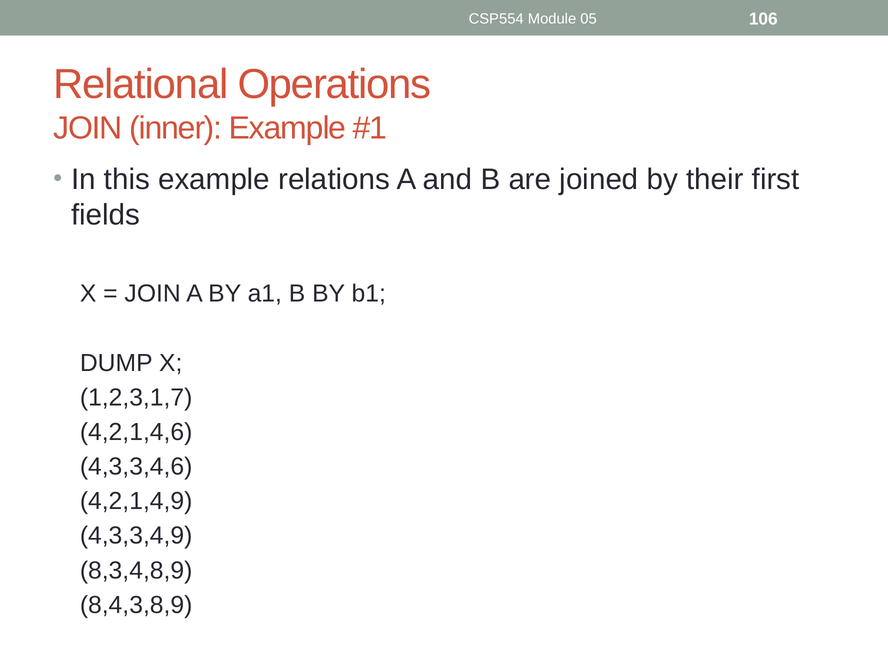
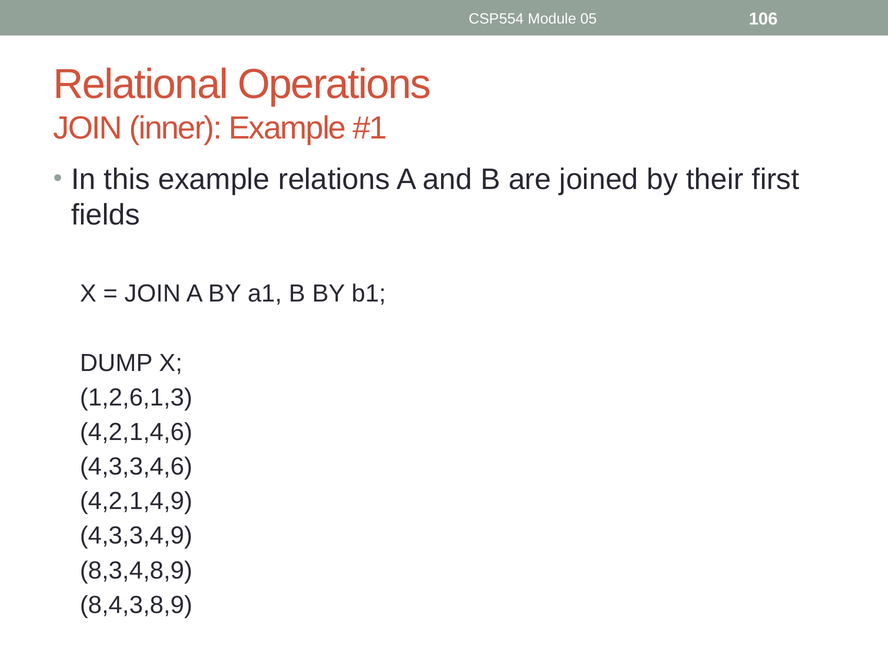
1,2,3,1,7: 1,2,3,1,7 -> 1,2,6,1,3 (136, 398)
